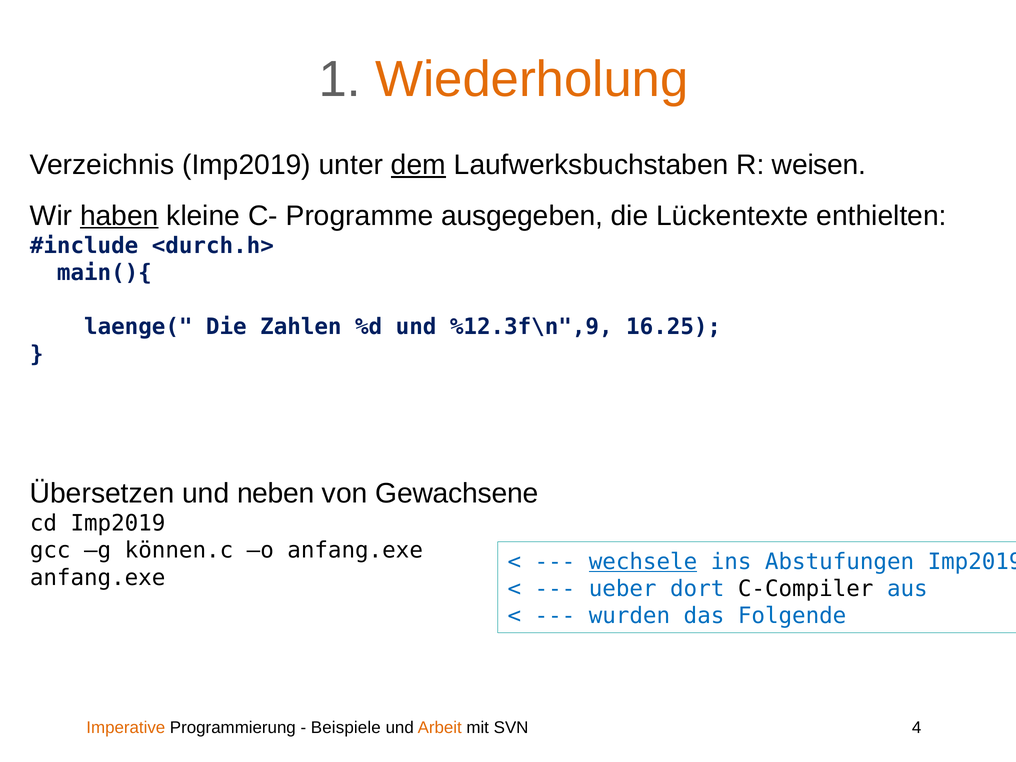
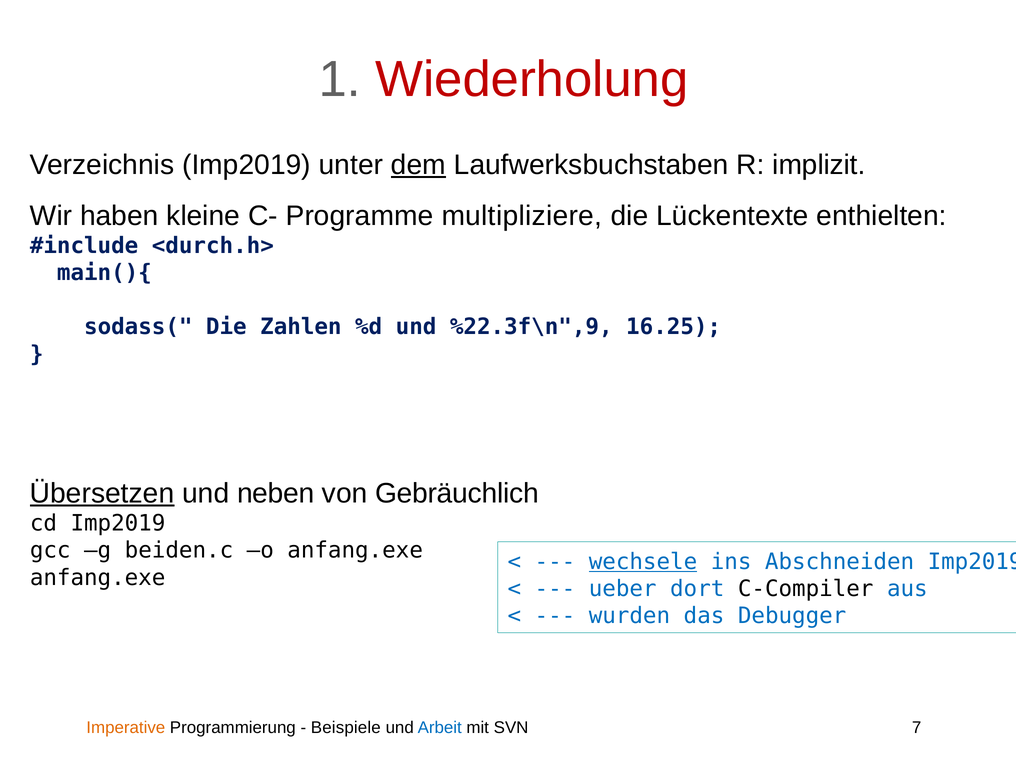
Wiederholung colour: orange -> red (532, 80)
weisen: weisen -> implizit (819, 165)
haben underline: present -> none (119, 216)
ausgegeben: ausgegeben -> multipliziere (522, 216)
laenge(: laenge( -> sodass( (138, 327)
%12.3f\n",9: %12.3f\n",9 -> %22.3f\n",9 (531, 327)
Übersetzen underline: none -> present (102, 493)
Gewachsene: Gewachsene -> Gebräuchlich (457, 493)
können.c: können.c -> beiden.c (179, 550)
Abstufungen: Abstufungen -> Abschneiden (840, 562)
Folgende: Folgende -> Debugger (792, 616)
Arbeit colour: orange -> blue (440, 728)
4: 4 -> 7 (917, 728)
